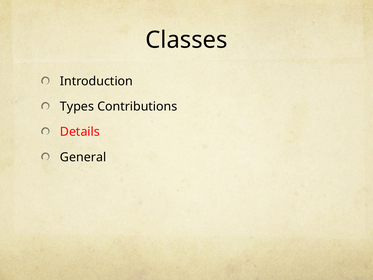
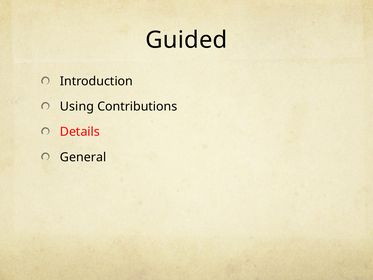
Classes: Classes -> Guided (186, 40)
Types: Types -> Using (77, 106)
